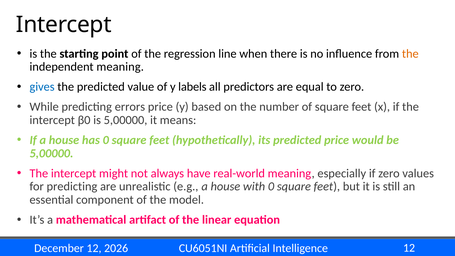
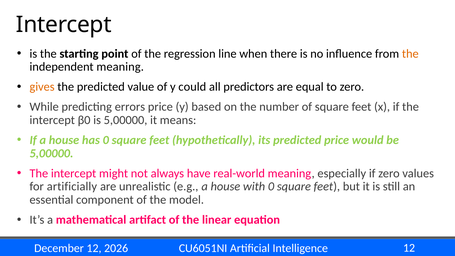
gives colour: blue -> orange (42, 87)
labels: labels -> could (192, 87)
for predicting: predicting -> artificially (72, 187)
